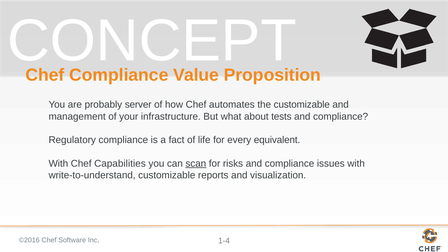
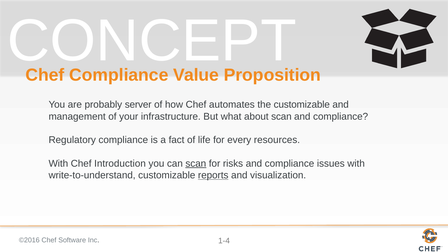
about tests: tests -> scan (281, 116)
equivalent: equivalent -> resources (277, 140)
Capabilities: Capabilities -> Introduction (120, 164)
reports underline: none -> present (213, 175)
